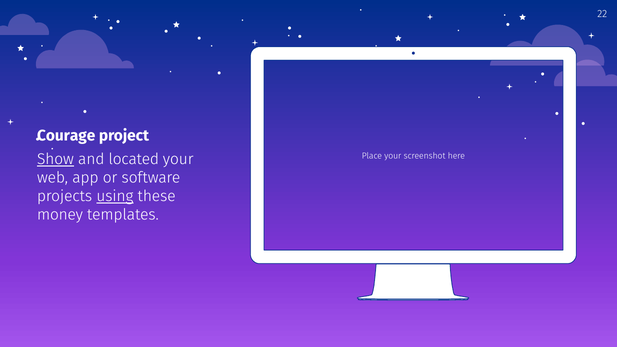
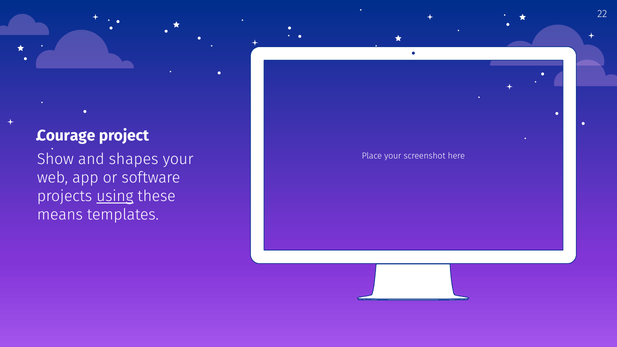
Show underline: present -> none (55, 159)
located: located -> shapes (134, 159)
money: money -> means (60, 215)
